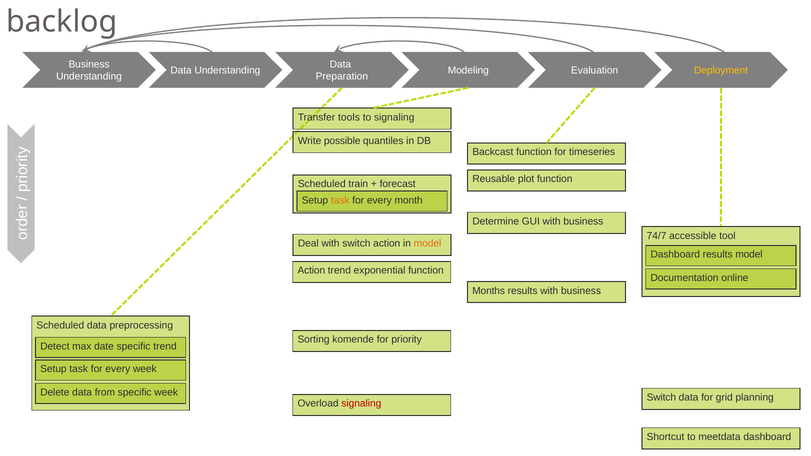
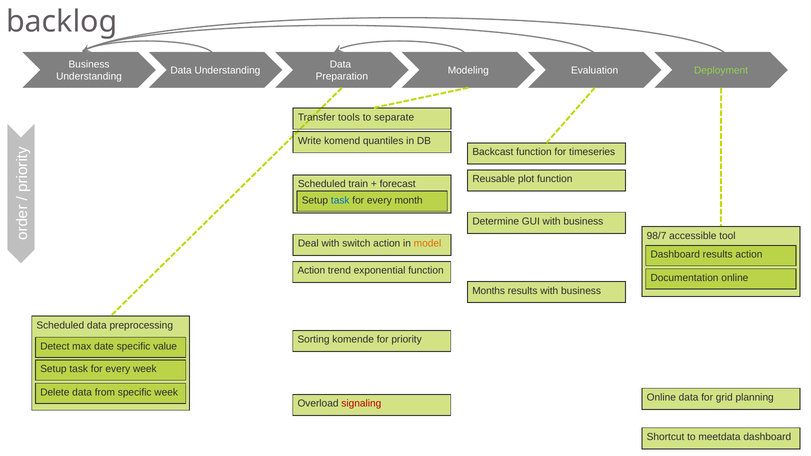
Deployment colour: yellow -> light green (721, 71)
to signaling: signaling -> separate (394, 117)
possible: possible -> komend (342, 141)
task colour: orange -> blue (340, 200)
74/7: 74/7 -> 98/7 (657, 236)
results model: model -> action (749, 255)
specific trend: trend -> value (165, 346)
Switch: Switch -> Online (661, 398)
